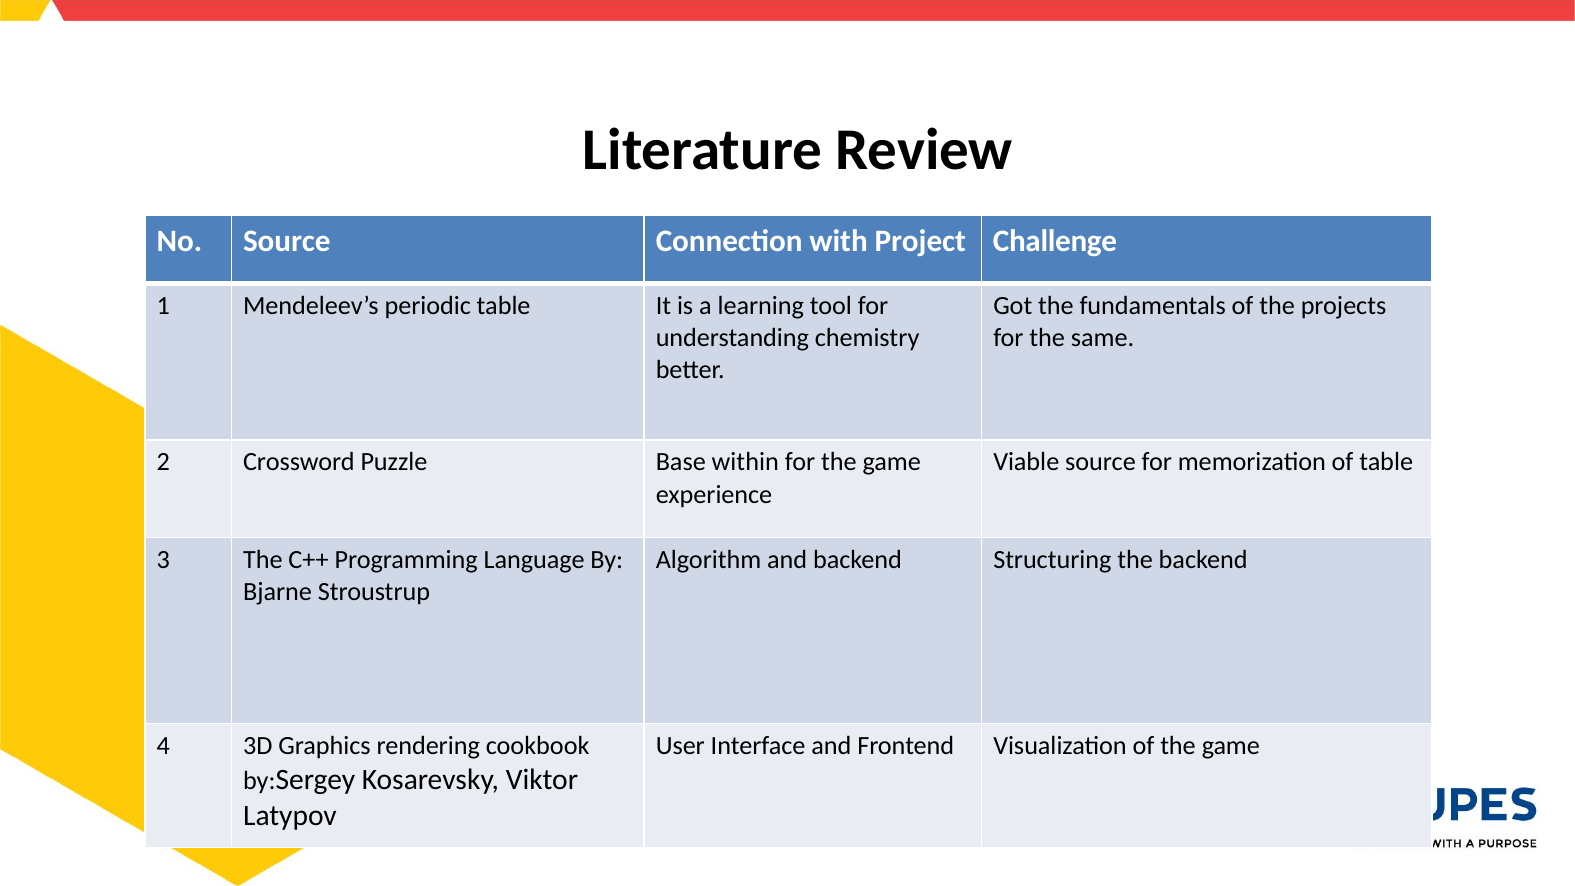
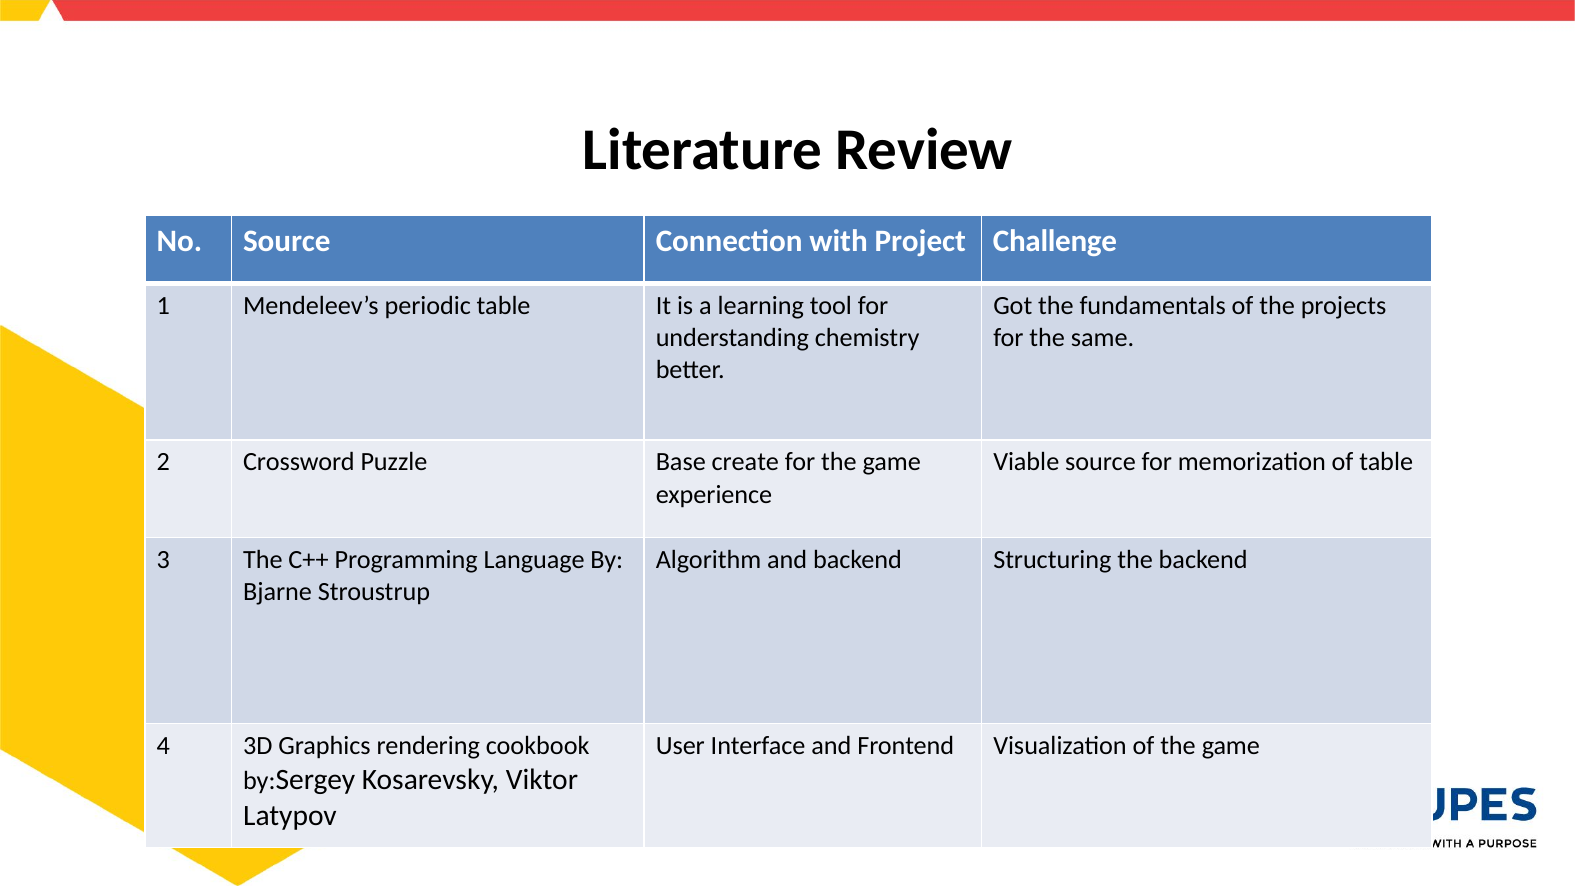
within: within -> create (745, 462)
